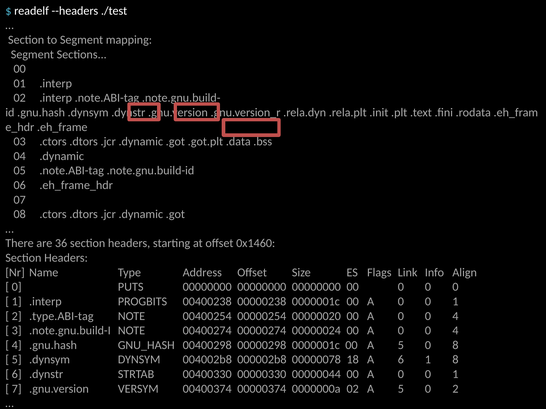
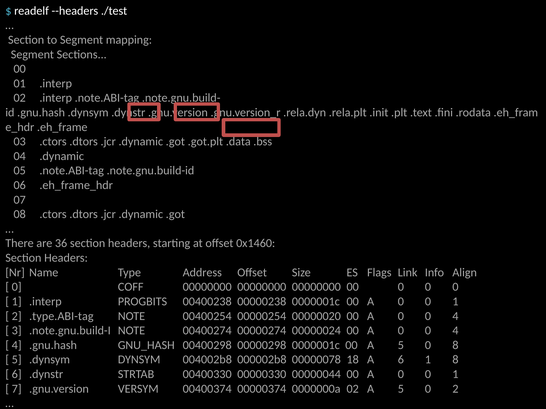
PUTS: PUTS -> COFF (131, 287)
